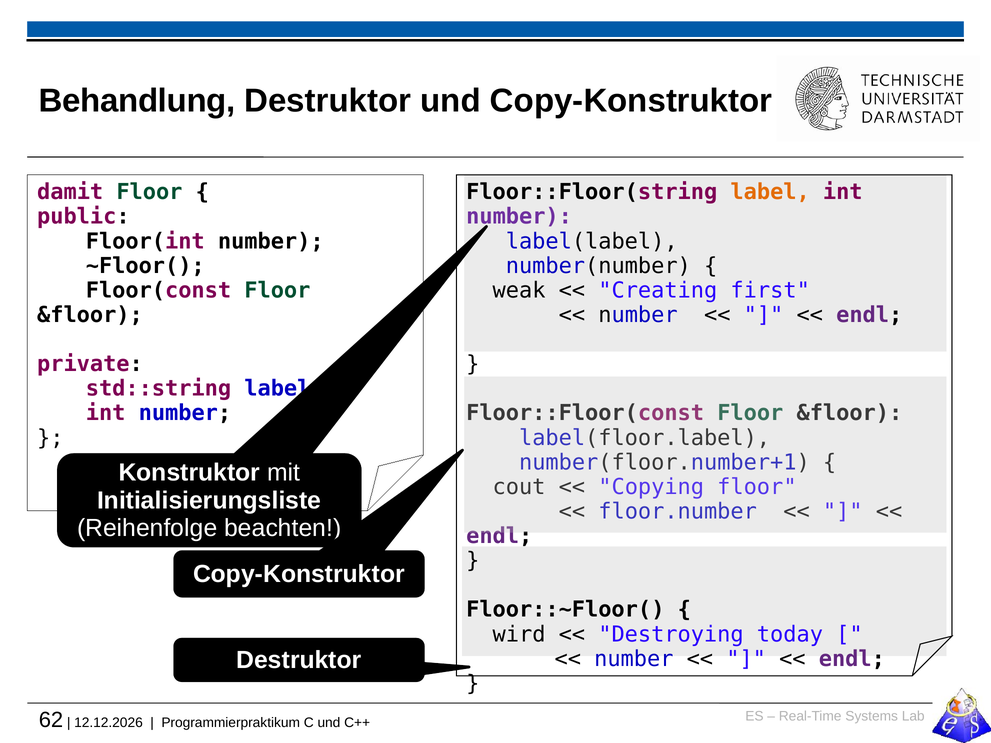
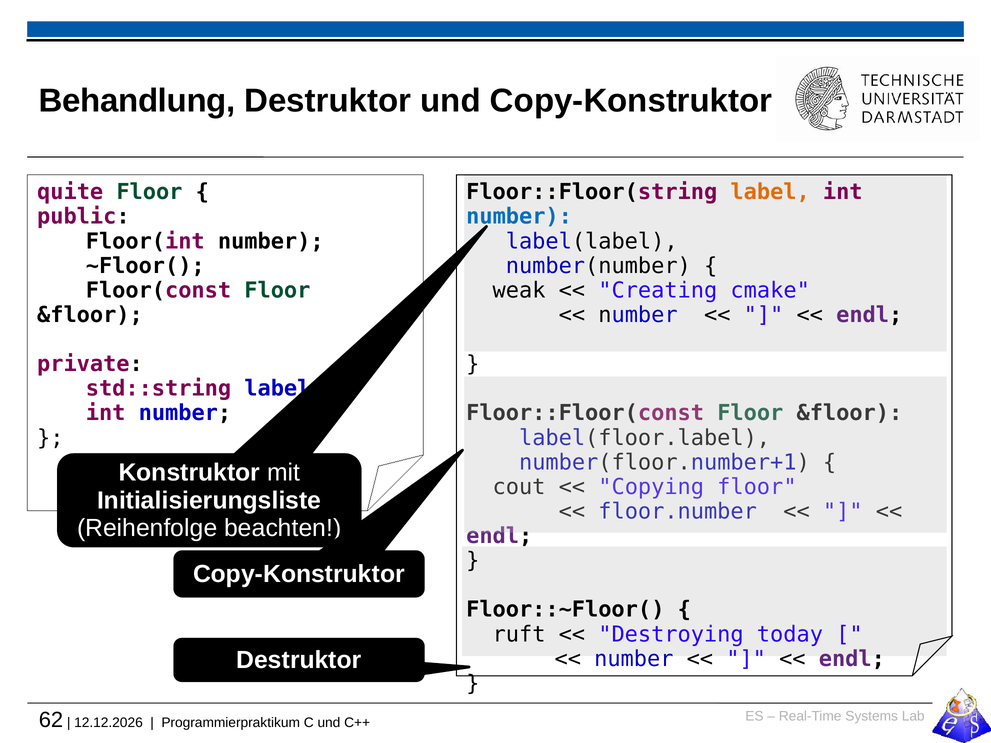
damit: damit -> quite (70, 192)
number colour: purple -> blue (519, 217)
first: first -> cmake (770, 291)
wird: wird -> ruft (519, 635)
